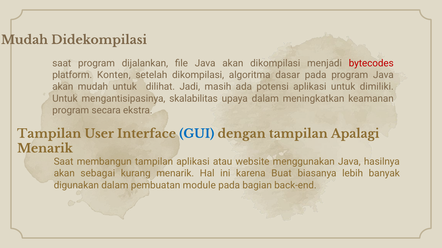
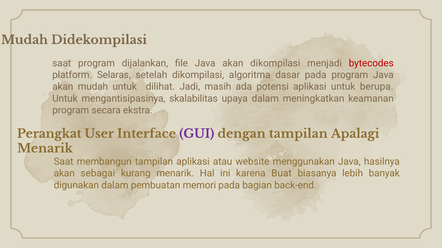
Konten: Konten -> Selaras (114, 75)
dimiliki: dimiliki -> berupa (377, 87)
Tampilan: Tampilan -> Perangkat (49, 134)
GUI colour: blue -> purple (197, 134)
module: module -> memori (199, 186)
